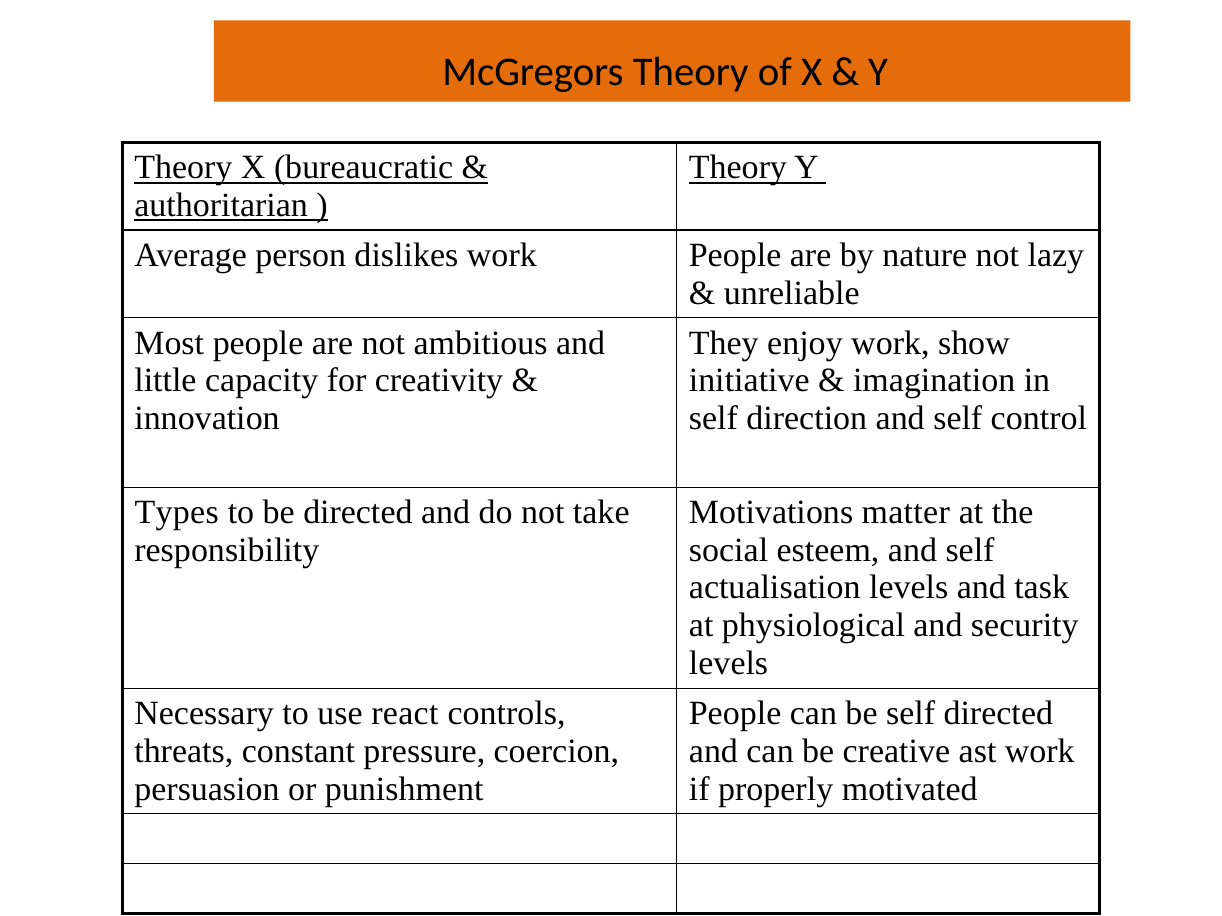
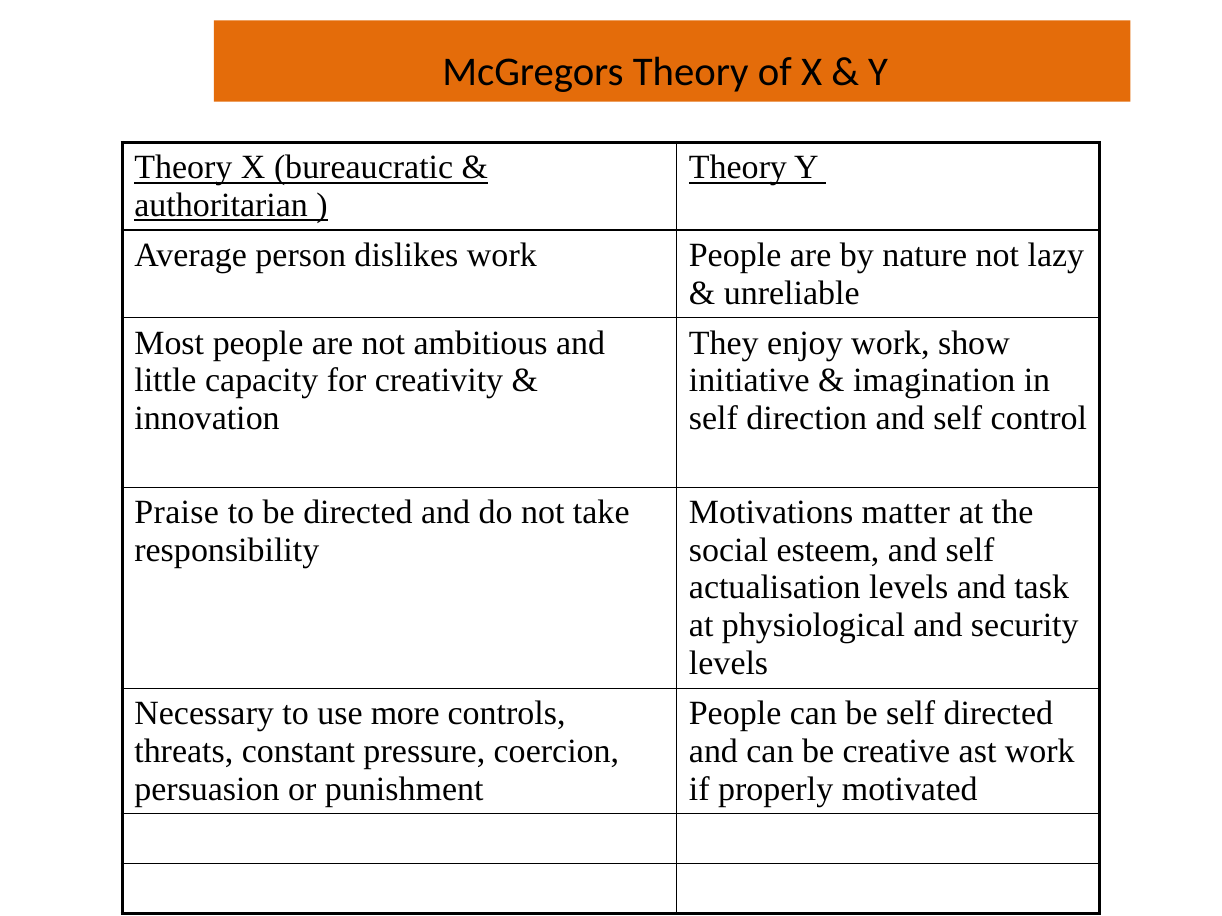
Types: Types -> Praise (177, 513)
react: react -> more (405, 714)
